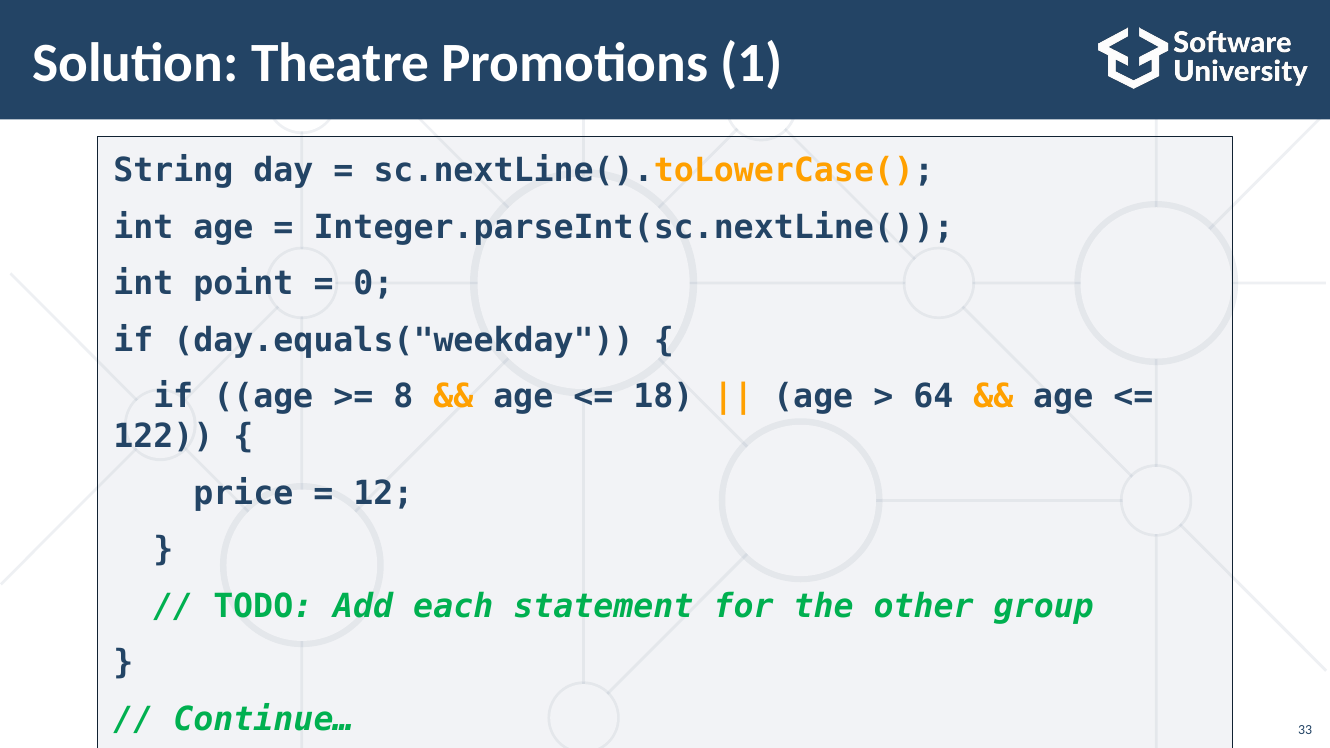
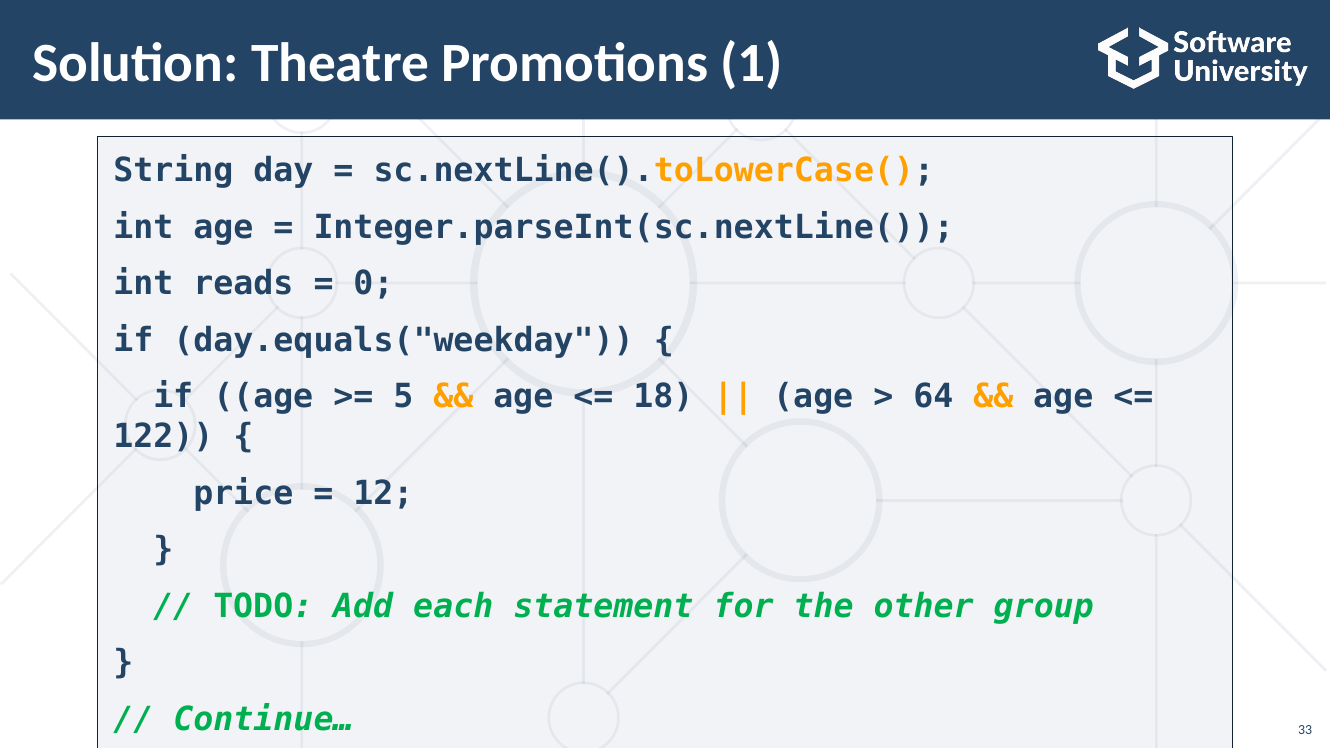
point: point -> reads (243, 284)
8: 8 -> 5 (403, 397)
